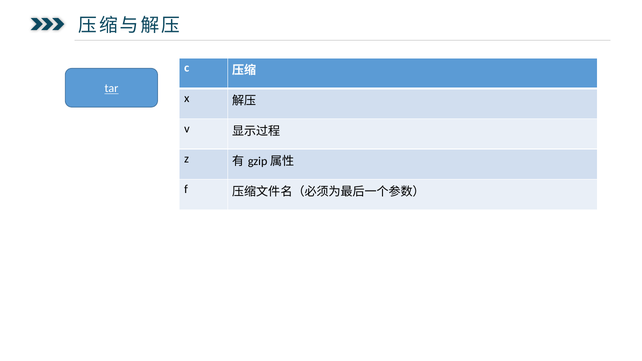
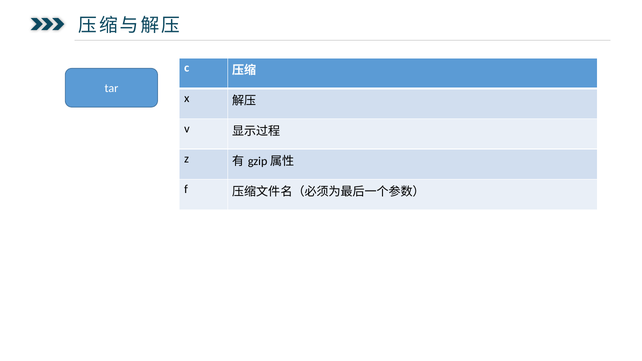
tar underline: present -> none (111, 89)
